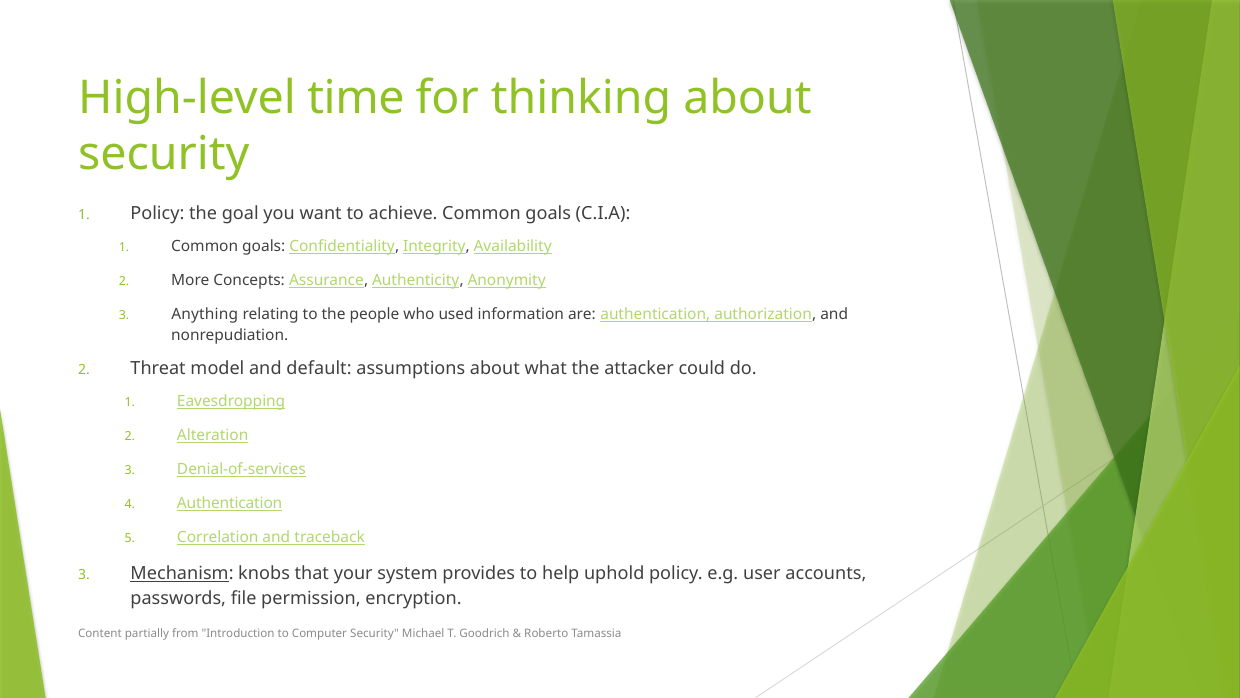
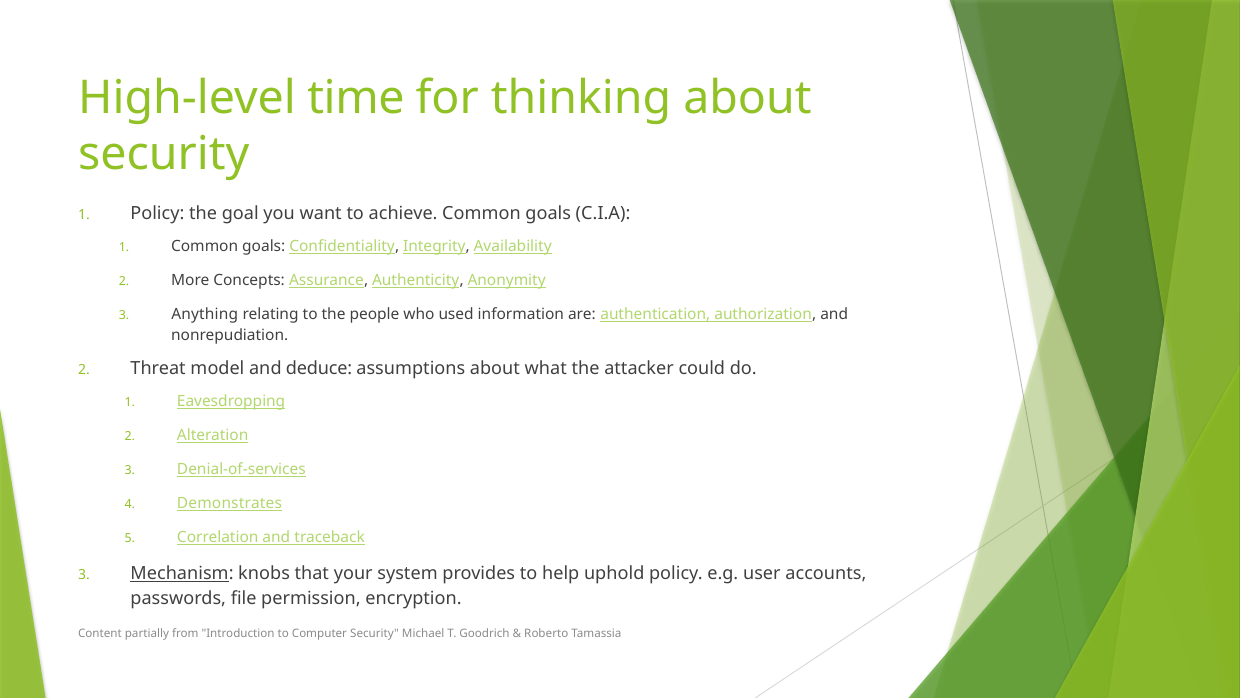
default: default -> deduce (319, 368)
Authentication: Authentication -> Demonstrates (229, 503)
